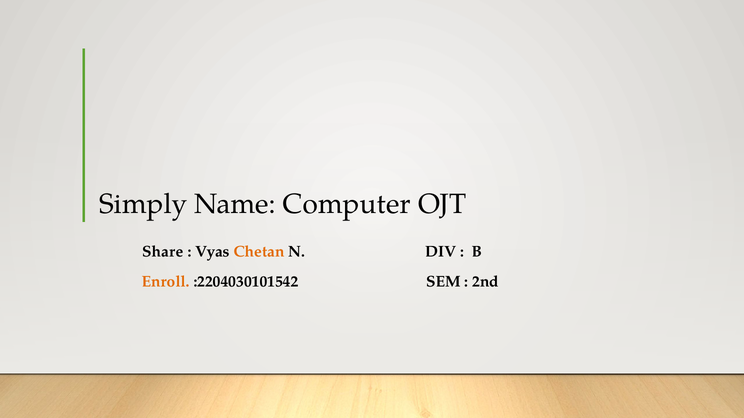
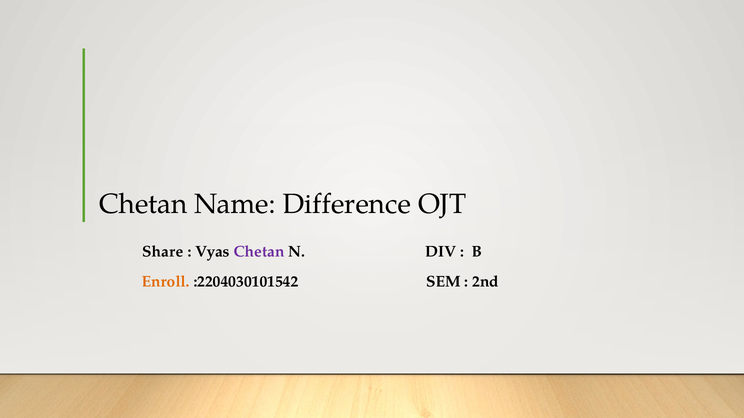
Simply: Simply -> Chetan (143, 204)
Computer: Computer -> Difference (347, 204)
Chetan colour: orange -> purple (259, 252)
